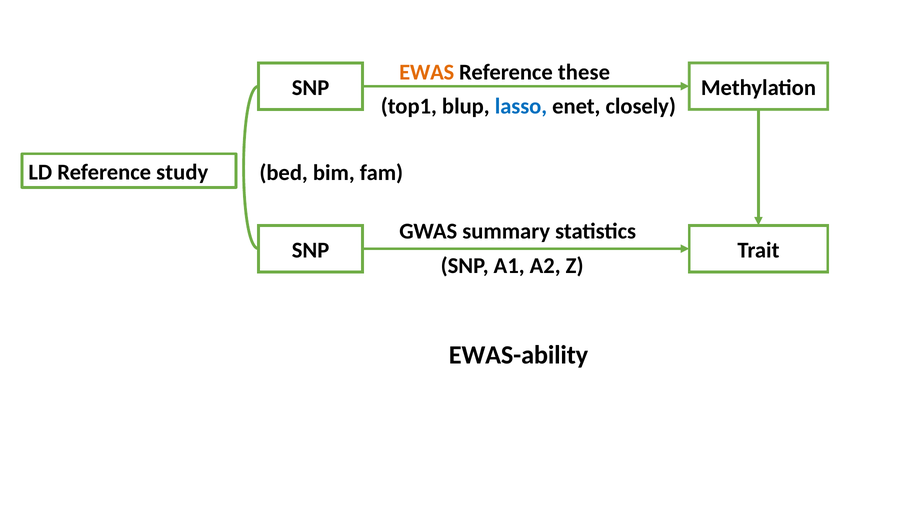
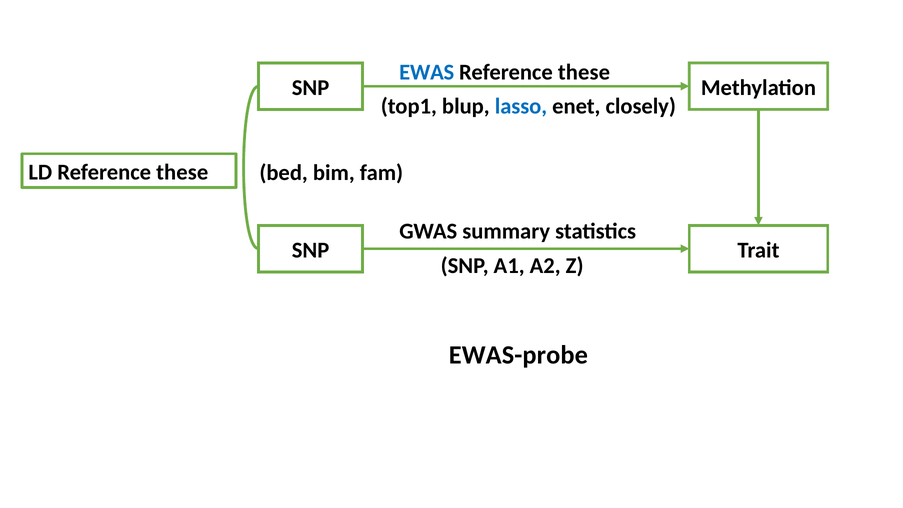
EWAS colour: orange -> blue (427, 72)
LD Reference study: study -> these (182, 172)
EWAS-ability: EWAS-ability -> EWAS-probe (518, 355)
